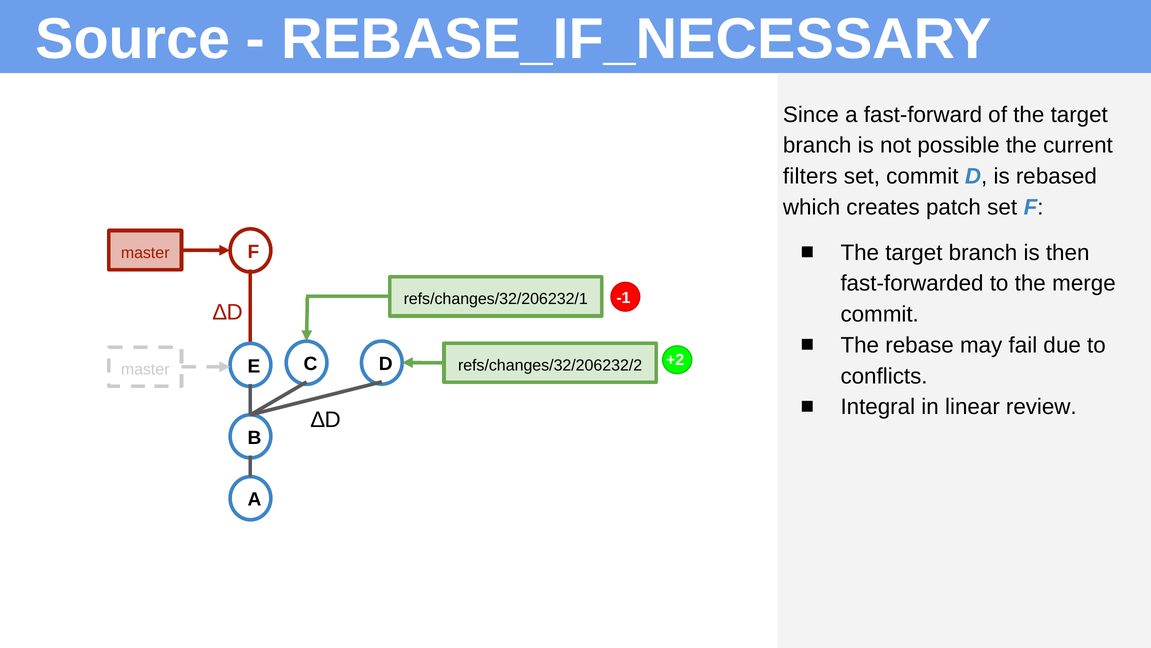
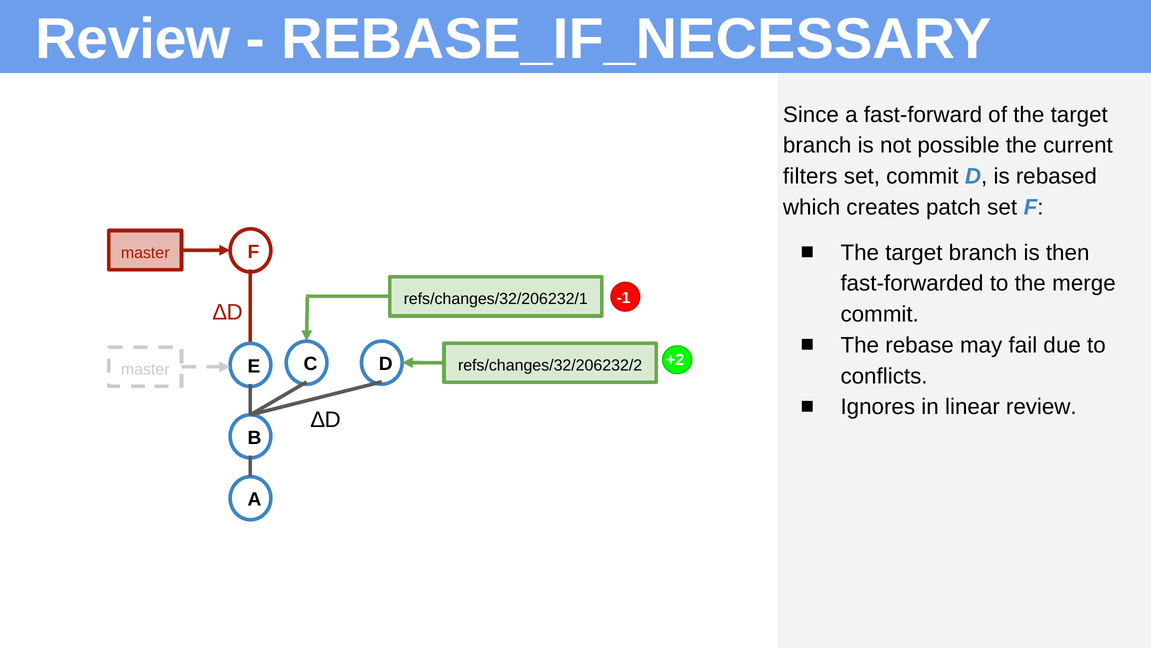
Source: Source -> Review (133, 39)
Integral: Integral -> Ignores (878, 407)
